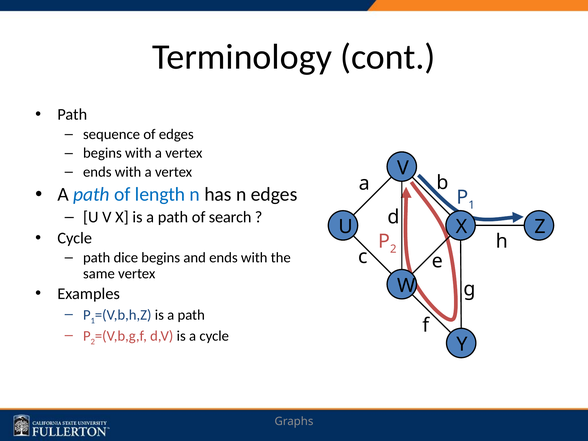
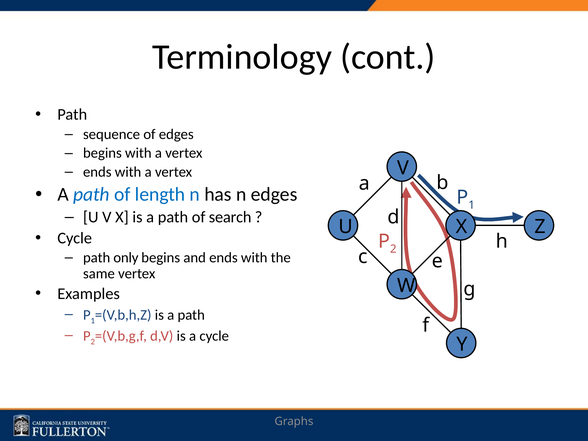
dice: dice -> only (126, 258)
